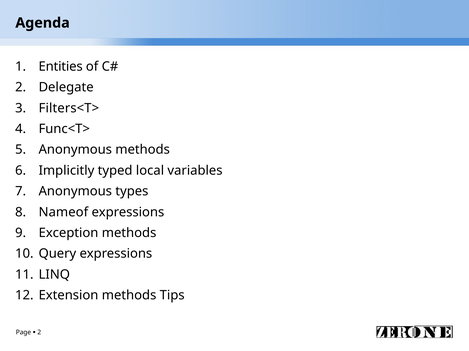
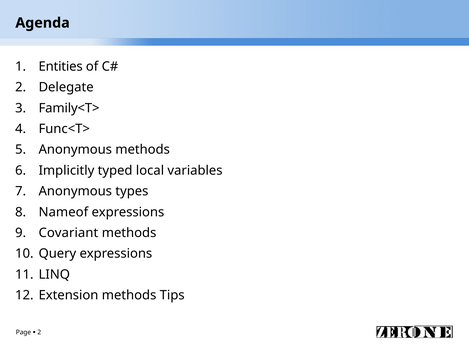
Filters<T>: Filters<T> -> Family<T> (69, 108)
Exception: Exception -> Covariant (68, 233)
